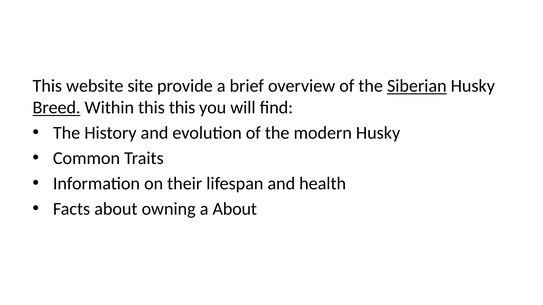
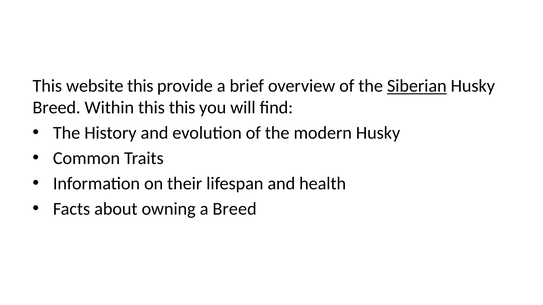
website site: site -> this (140, 86)
Breed underline: present -> none (57, 108)
a About: About -> Breed (235, 209)
